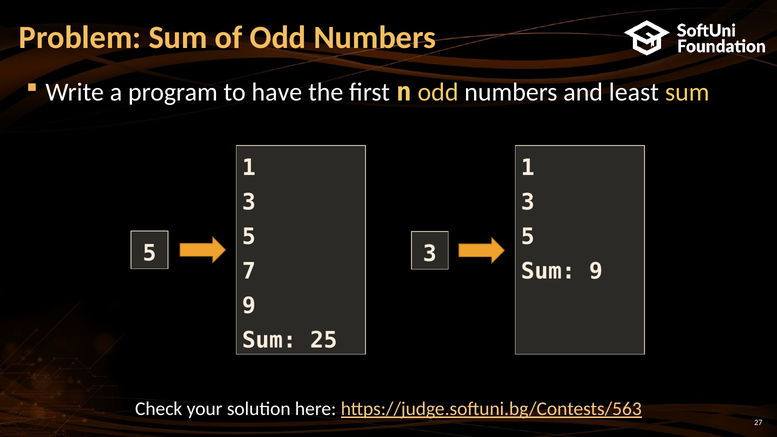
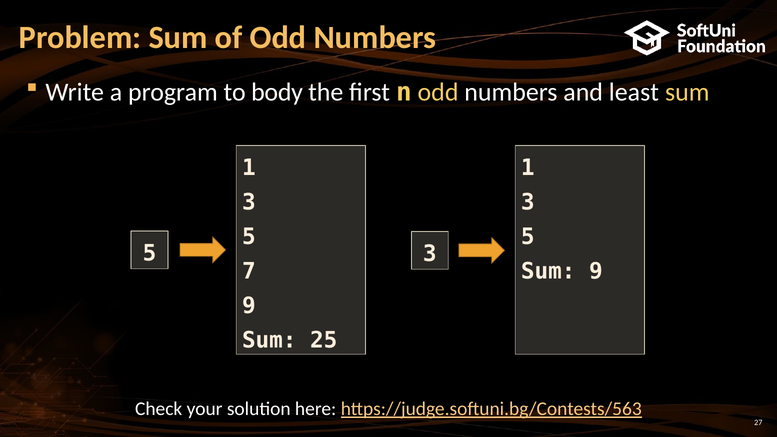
have: have -> body (277, 92)
